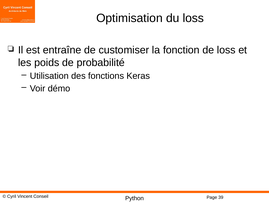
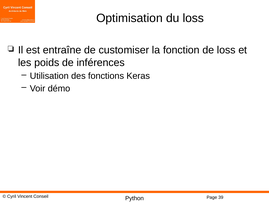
probabilité: probabilité -> inférences (101, 62)
